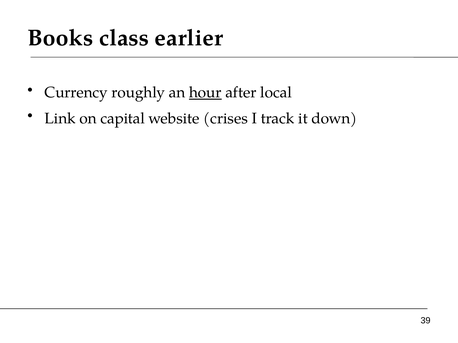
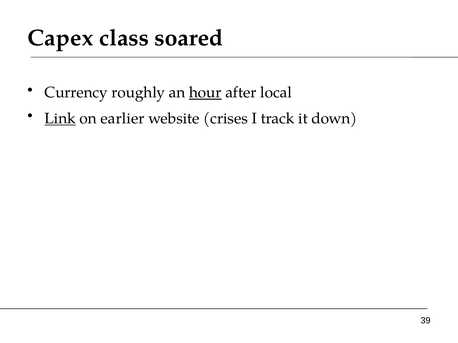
Books: Books -> Capex (60, 38)
earlier: earlier -> soared (189, 38)
Link underline: none -> present (60, 119)
capital: capital -> earlier (123, 119)
